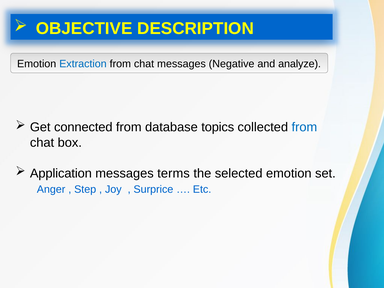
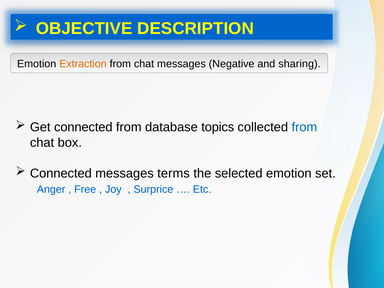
Extraction colour: blue -> orange (83, 64)
analyze: analyze -> sharing (299, 64)
Application: Application -> Connected (61, 173)
Step: Step -> Free (85, 189)
